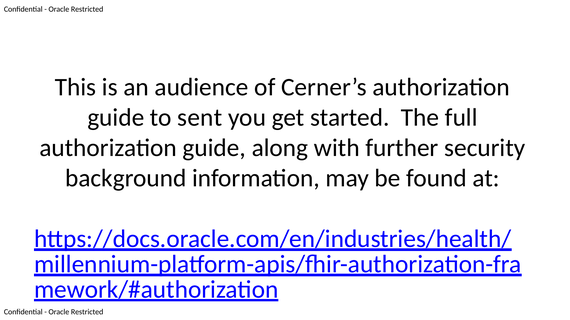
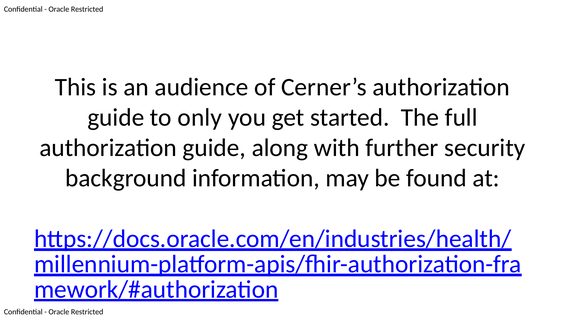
sent: sent -> only (200, 118)
